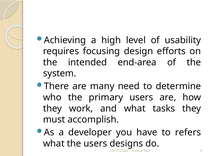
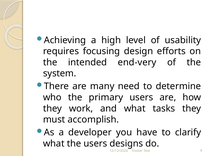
end-area: end-area -> end-very (137, 62)
refers: refers -> clarify (188, 132)
